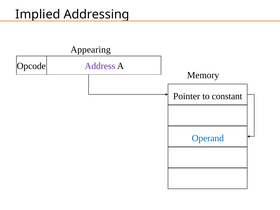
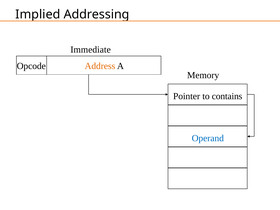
Appearing: Appearing -> Immediate (91, 50)
Address colour: purple -> orange (100, 66)
constant: constant -> contains (227, 96)
